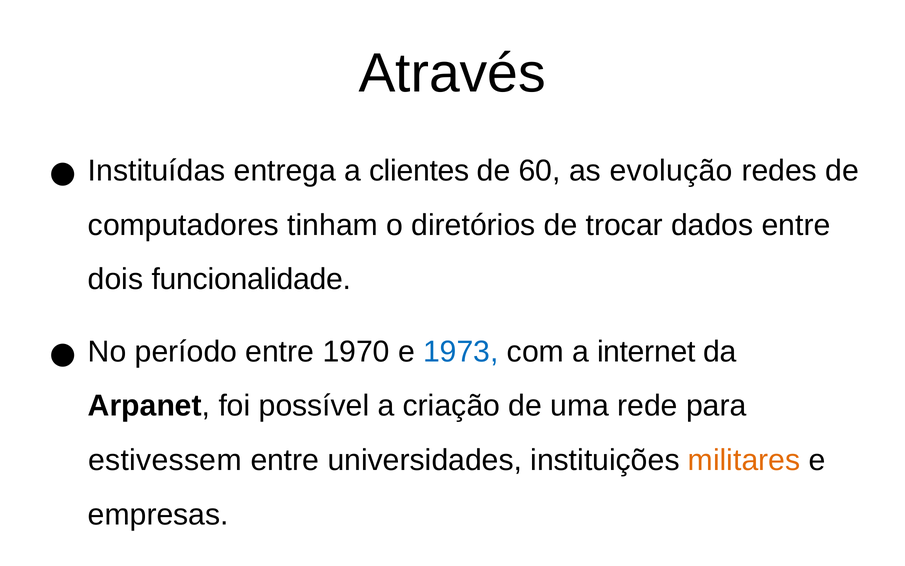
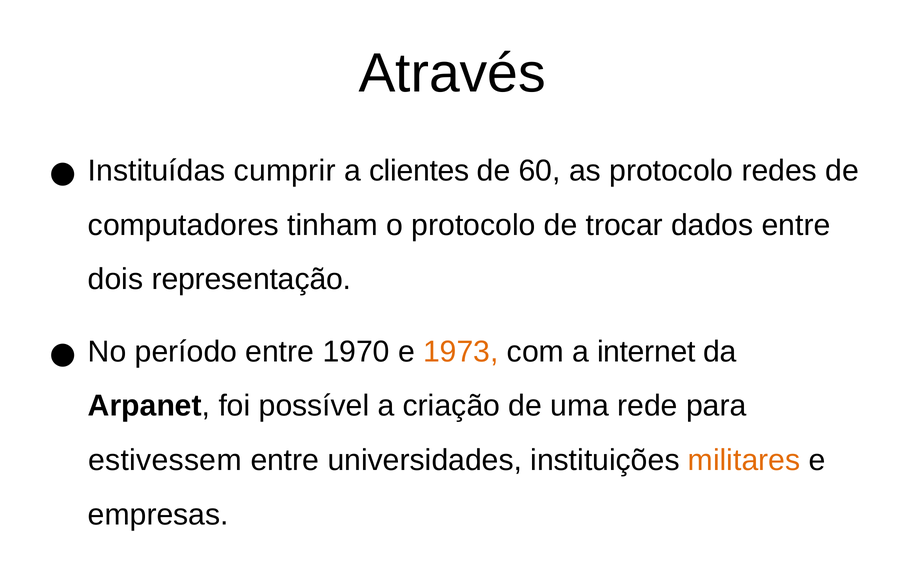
entrega: entrega -> cumprir (285, 171)
as evolução: evolução -> protocolo (671, 171)
o diretórios: diretórios -> protocolo (473, 225)
funcionalidade: funcionalidade -> representação (251, 279)
1973 colour: blue -> orange (461, 351)
